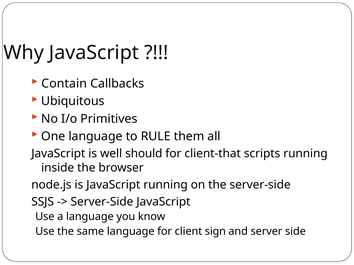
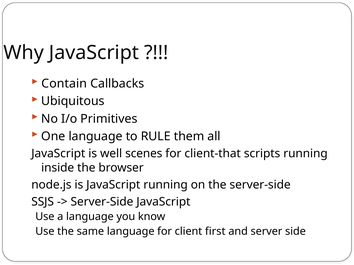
should: should -> scenes (144, 154)
sign: sign -> first (215, 232)
